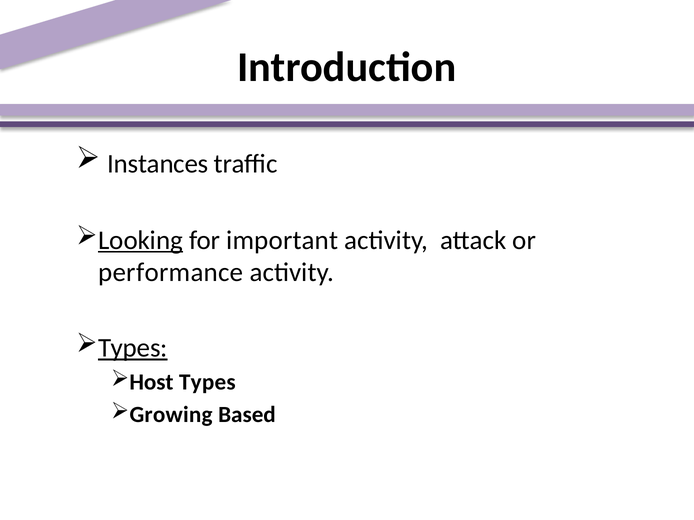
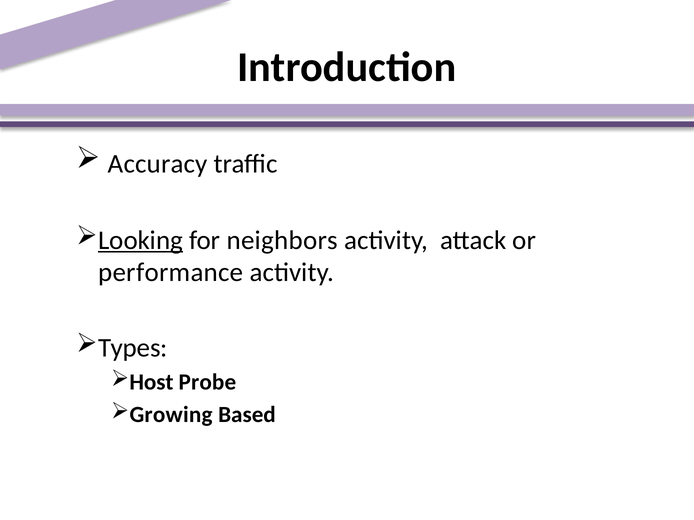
Instances: Instances -> Accuracy (158, 164)
important: important -> neighbors (282, 240)
Types underline: present -> none (133, 348)
Host Types: Types -> Probe (207, 383)
